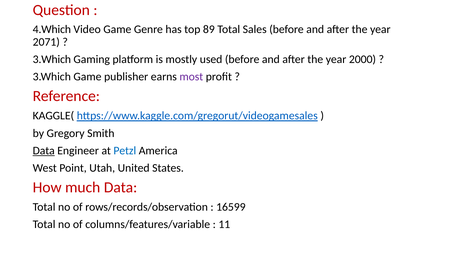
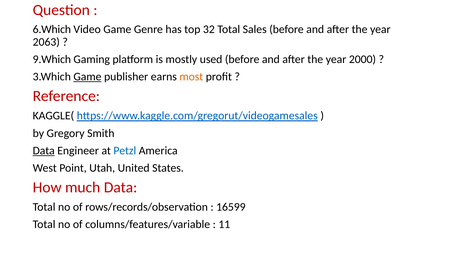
4.Which: 4.Which -> 6.Which (52, 30)
89: 89 -> 32 (209, 30)
2071: 2071 -> 2063 (46, 42)
3.Which: 3.Which -> 9.Which (52, 59)
Game underline: none -> present (87, 77)
most colour: purple -> orange (191, 77)
